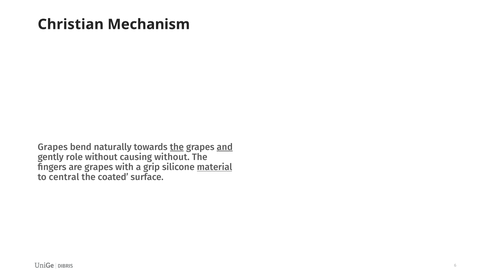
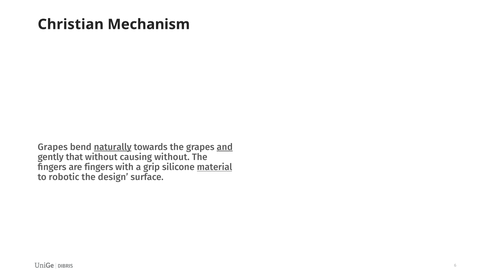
naturally underline: none -> present (113, 147)
the underline: present -> none (177, 147)
role: role -> that (74, 157)
are grapes: grapes -> fingers (99, 167)
central: central -> robotic (64, 177)
coated: coated -> design (113, 177)
